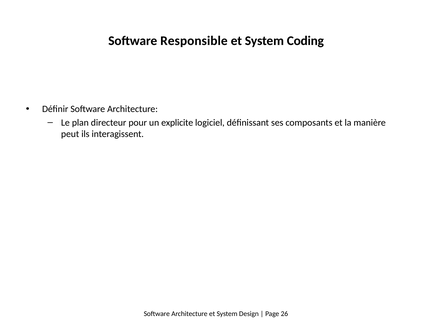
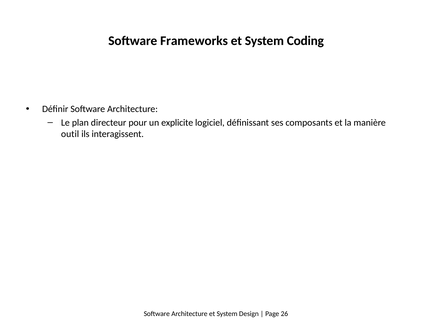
Responsible: Responsible -> Frameworks (194, 41)
peut: peut -> outil (70, 134)
